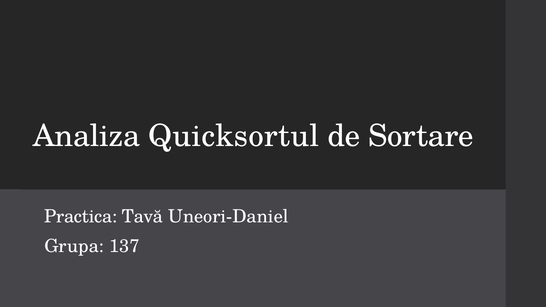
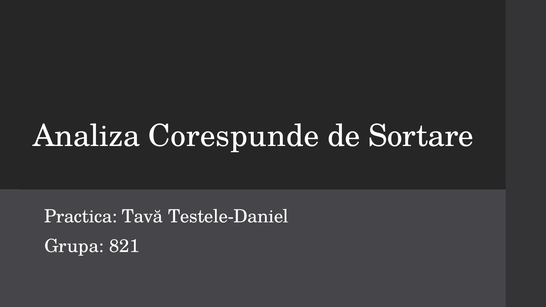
Quicksortul: Quicksortul -> Corespunde (234, 136)
Uneori-Daniel: Uneori-Daniel -> Testele-Daniel (228, 216)
137: 137 -> 821 (124, 246)
